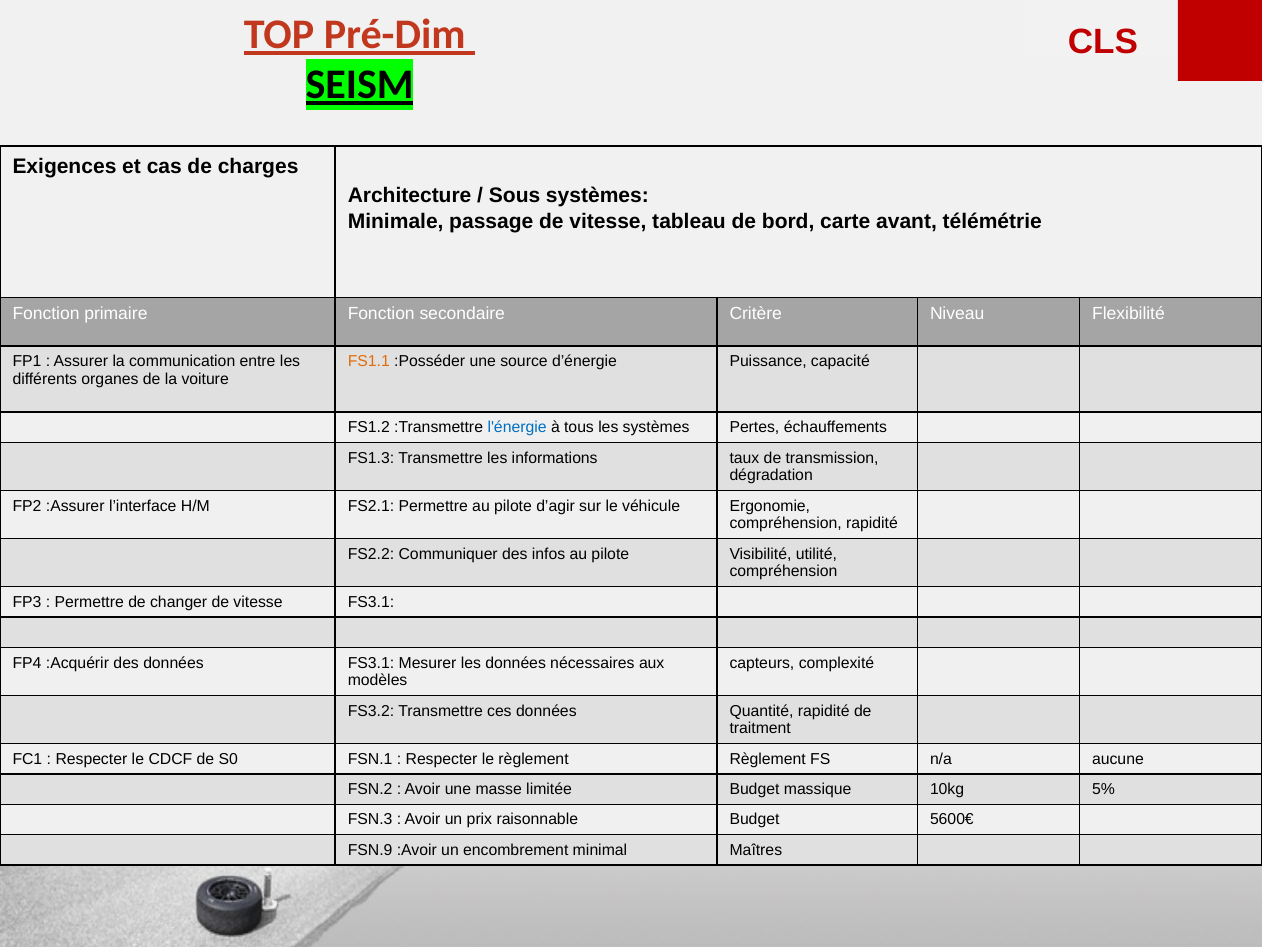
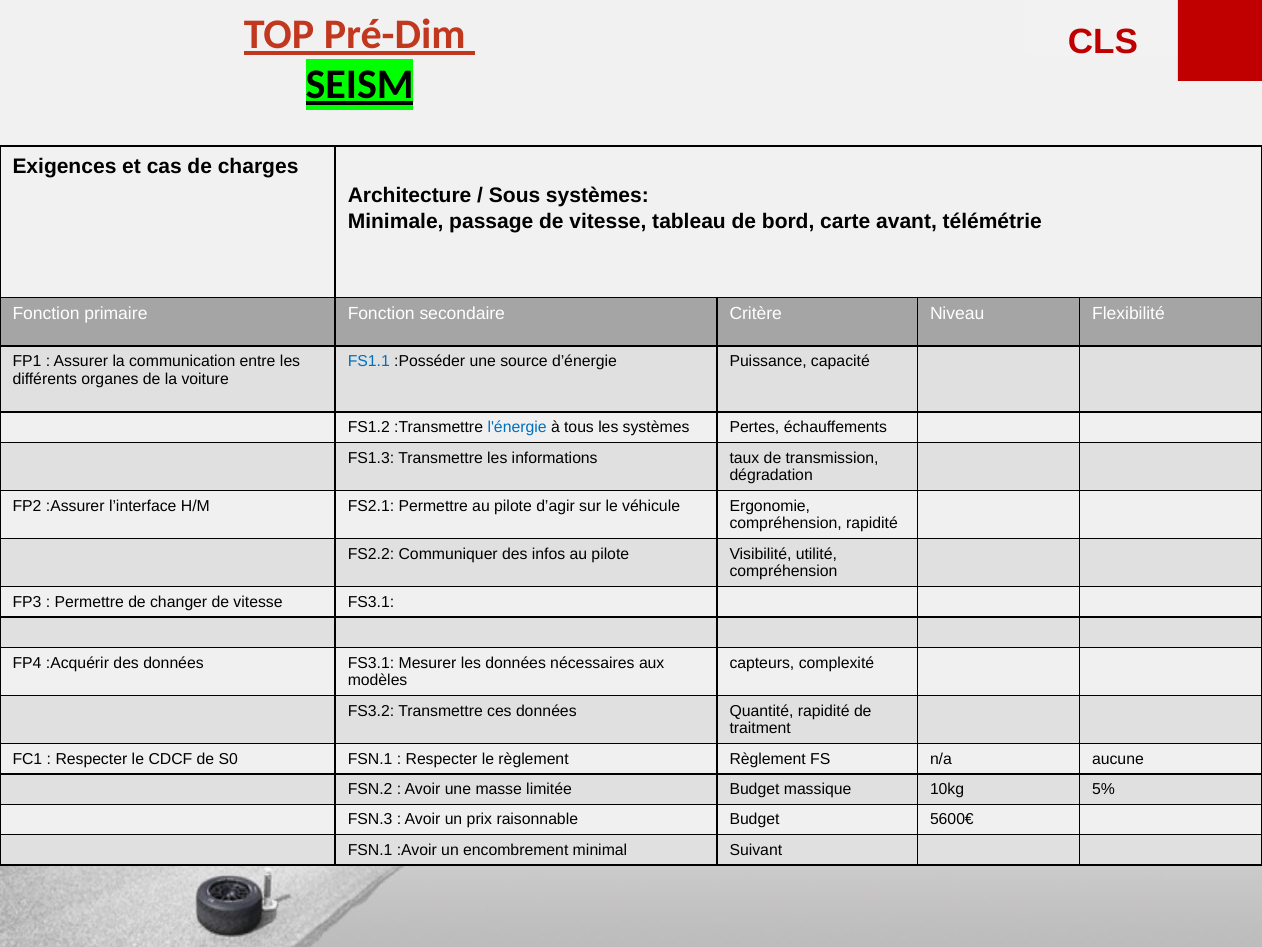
FS1.1 colour: orange -> blue (369, 361)
FSN.9: FSN.9 -> FSN.1 (370, 850)
Maîtres: Maîtres -> Suivant (756, 850)
